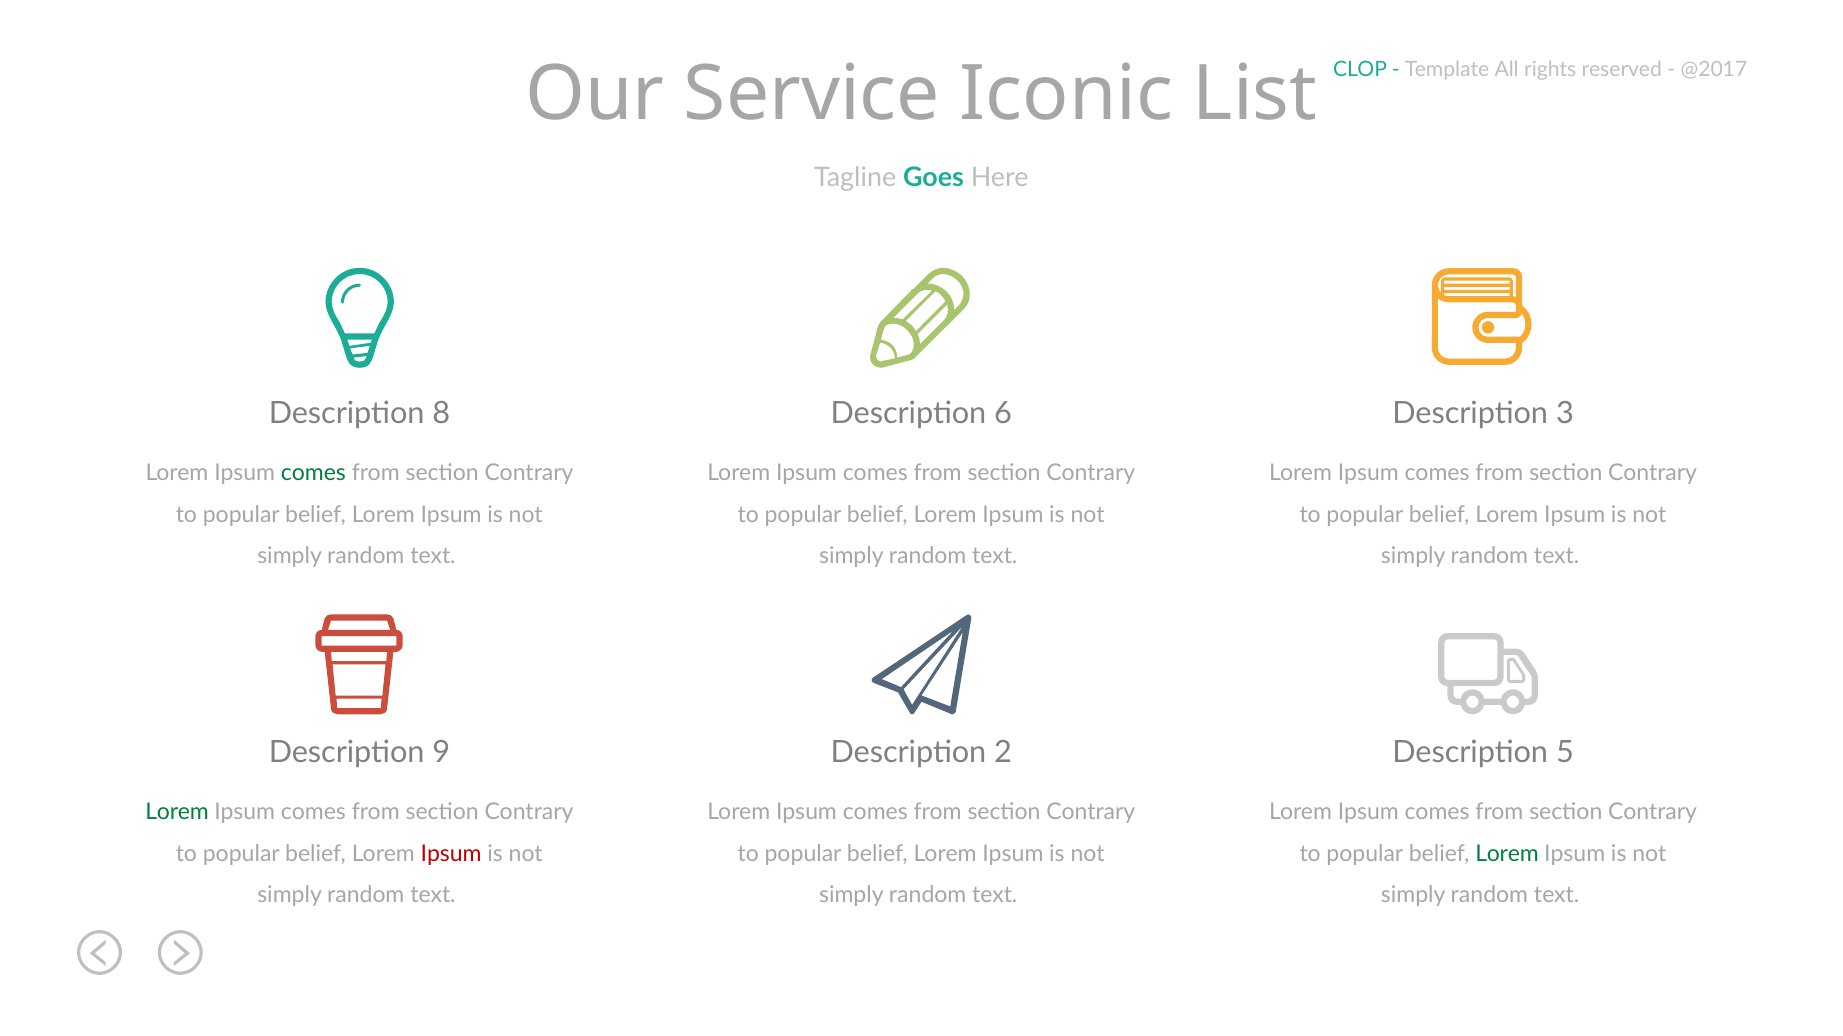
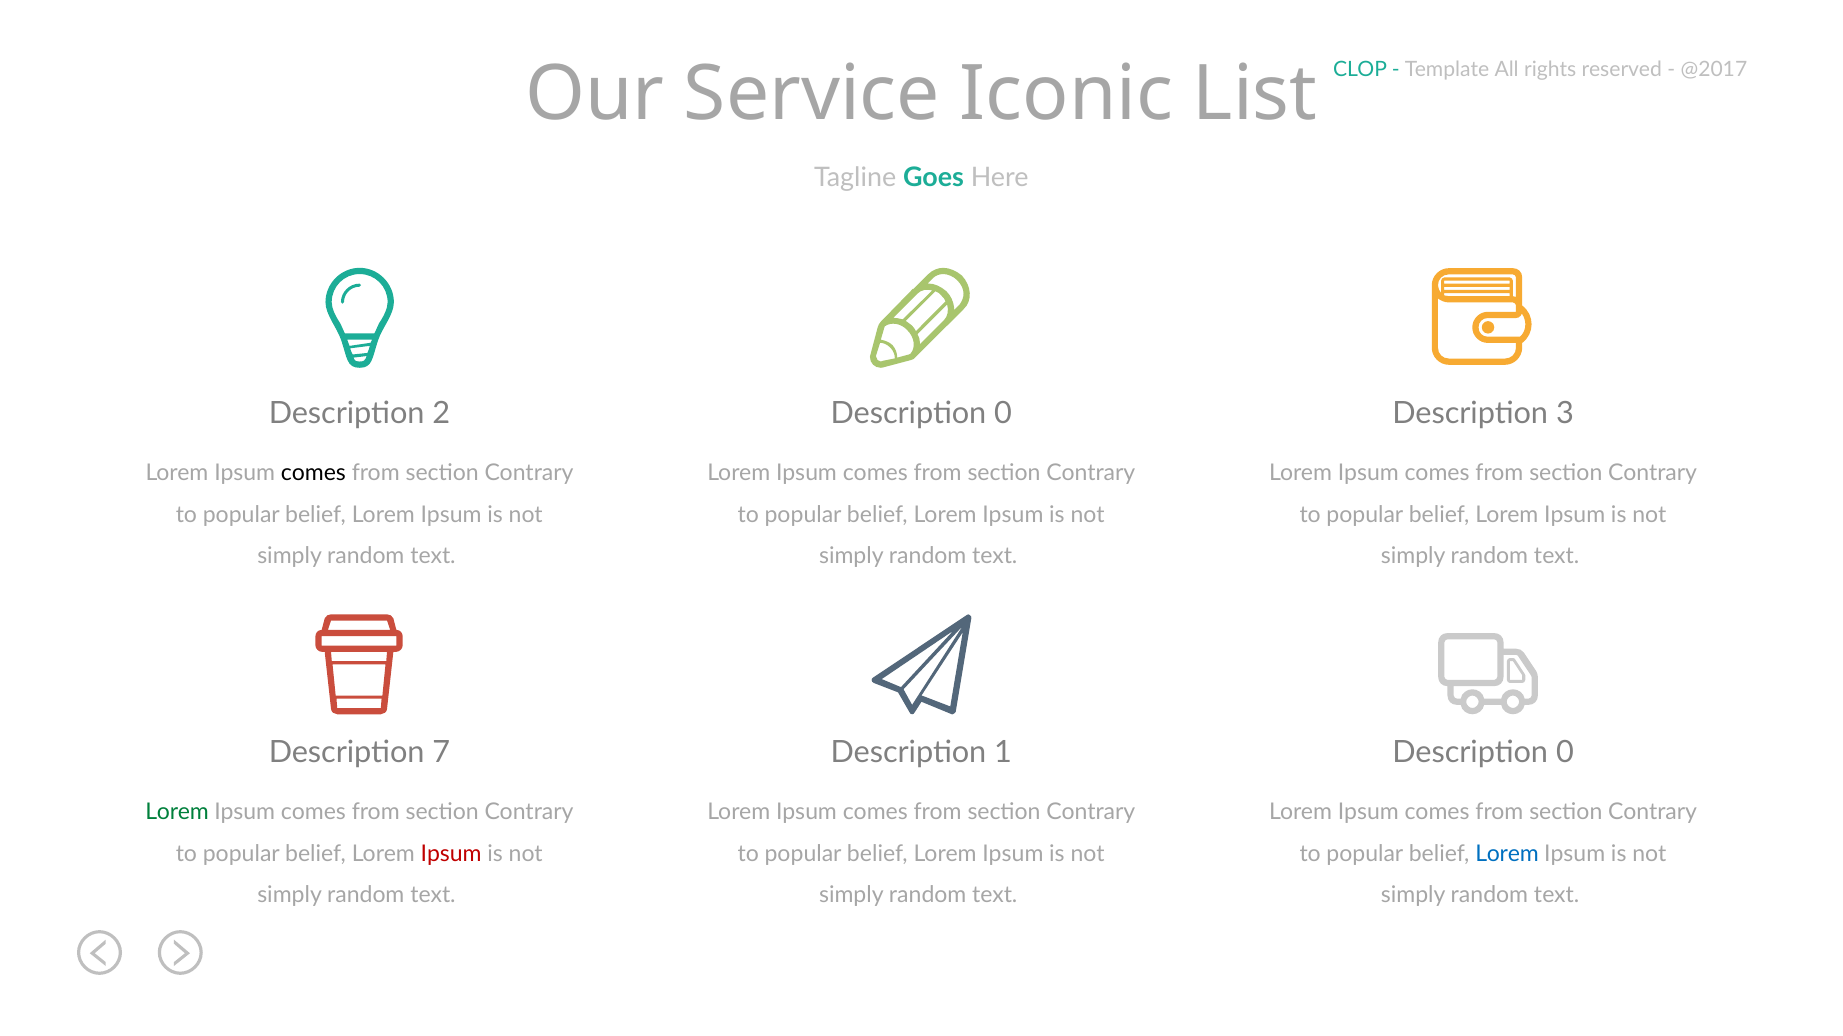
8: 8 -> 2 (441, 414)
6: 6 -> 0 (1003, 414)
comes colour: green -> black (313, 473)
9: 9 -> 7 (441, 753)
2: 2 -> 1 (1003, 753)
5: 5 -> 0 (1565, 753)
Lorem colour: green -> blue (1507, 854)
